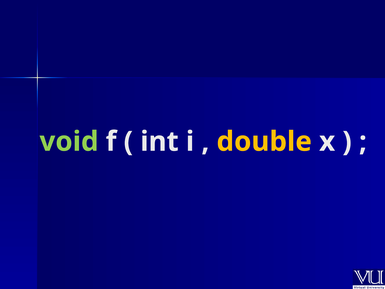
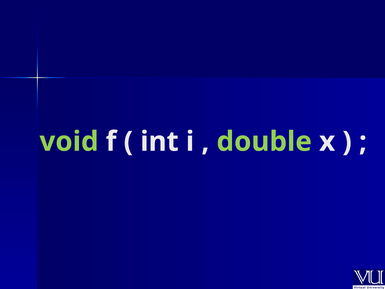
double colour: yellow -> light green (264, 141)
